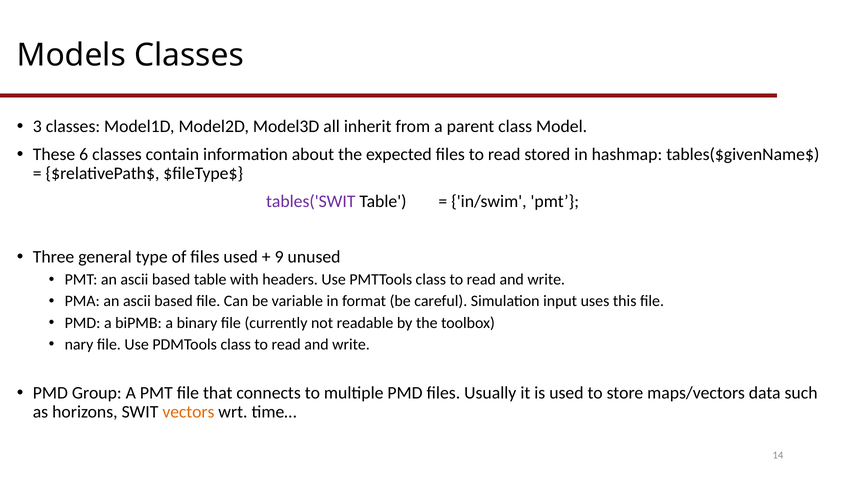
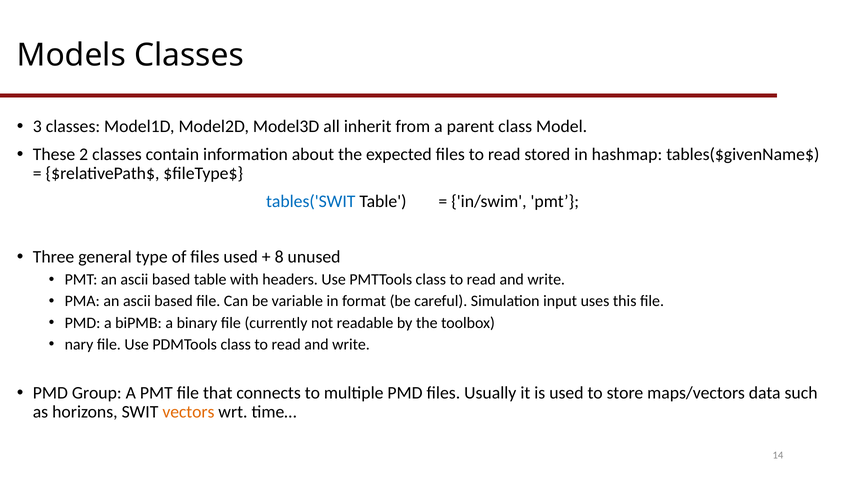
6: 6 -> 2 (84, 154)
tables('SWIT colour: purple -> blue (311, 201)
9: 9 -> 8 (279, 257)
